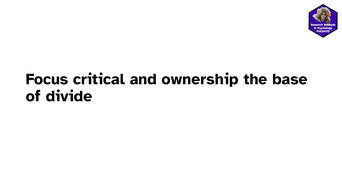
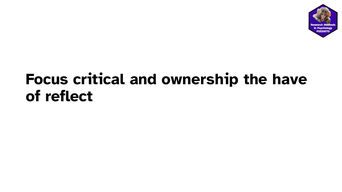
base: base -> have (290, 79)
divide: divide -> reflect (69, 96)
